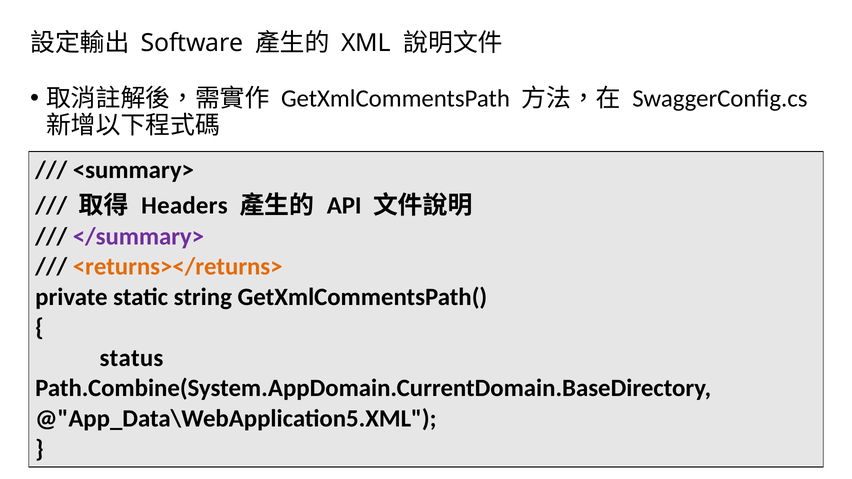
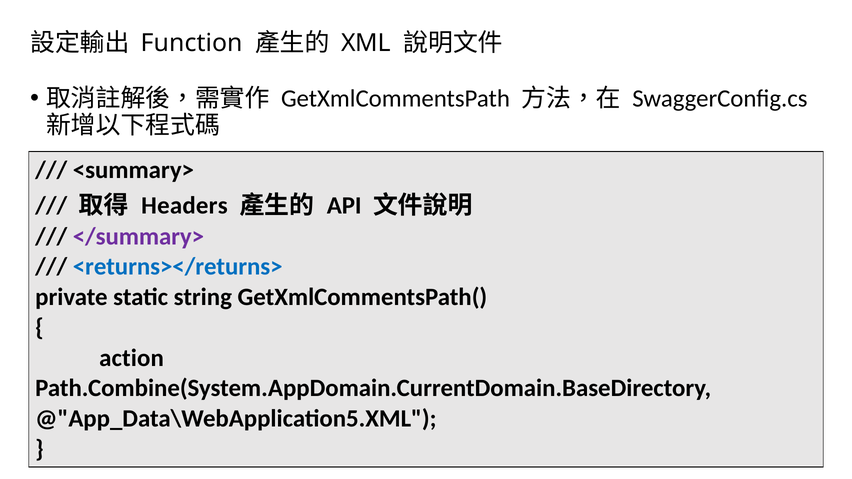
Software: Software -> Function (192, 43)
<returns></returns> colour: orange -> blue (178, 267)
status: status -> action (131, 358)
